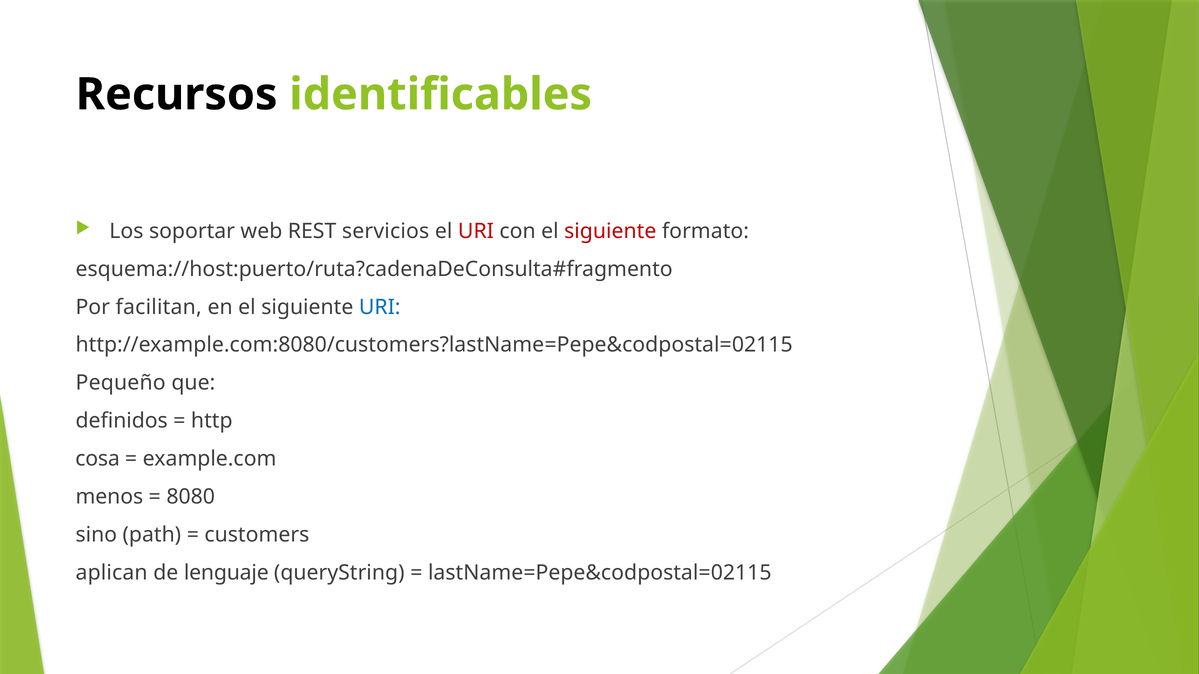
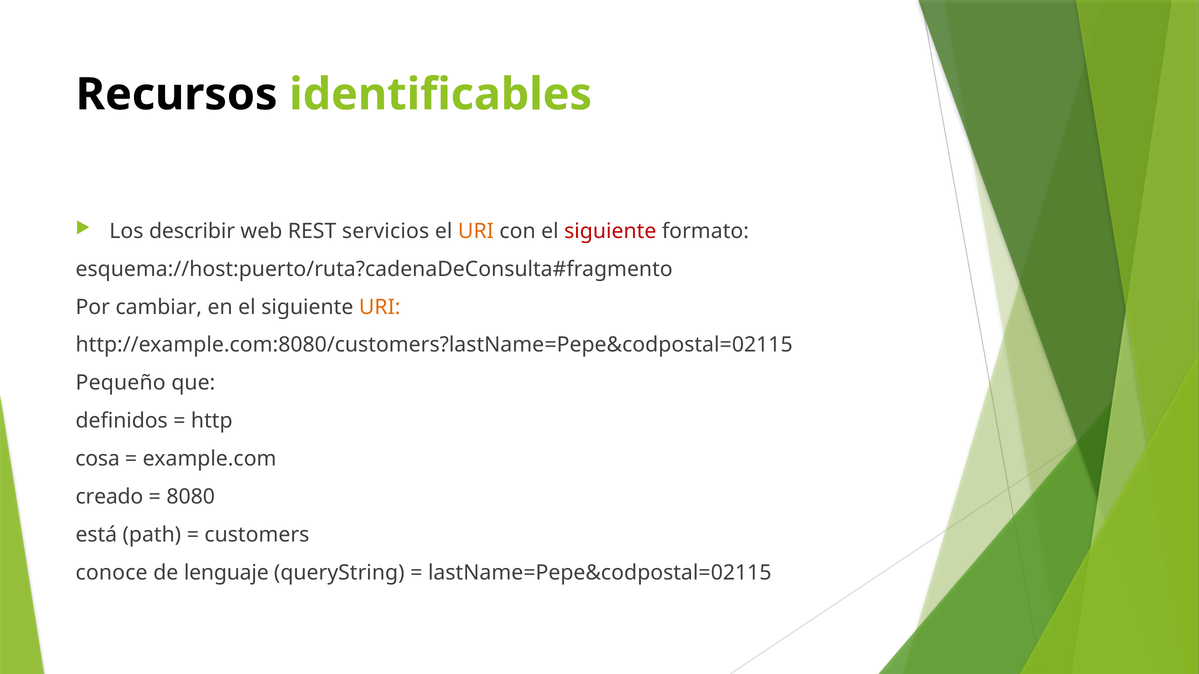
soportar: soportar -> describir (192, 231)
URI colour: red -> orange (476, 231)
facilitan: facilitan -> cambiar (159, 307)
URI colour: blue -> orange (380, 307)
menos: menos -> creado (109, 497)
sino: sino -> está (96, 535)
aplican: aplican -> conoce (112, 573)
